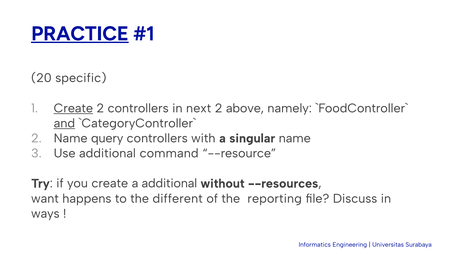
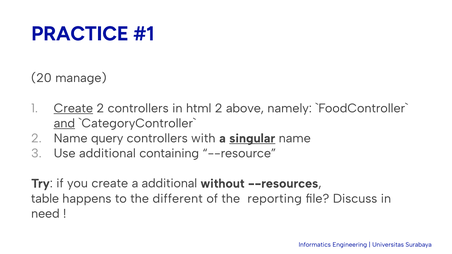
PRACTICE underline: present -> none (80, 34)
specific: specific -> manage (81, 78)
next: next -> html (199, 108)
singular underline: none -> present (252, 138)
command: command -> containing (169, 154)
want: want -> table (45, 199)
ways: ways -> need (45, 214)
